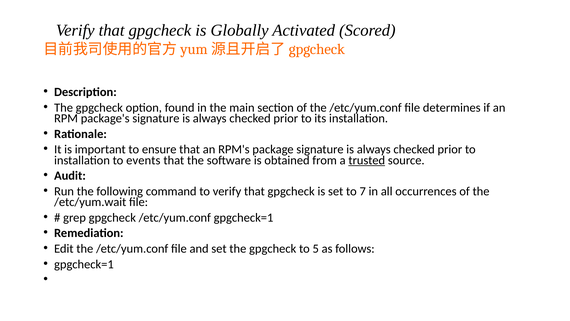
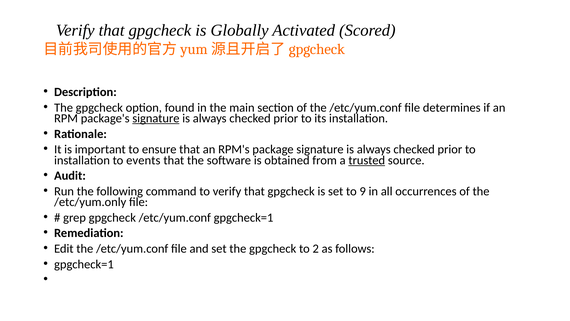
signature underline: none -> present (156, 118)
7: 7 -> 9 (363, 191)
/etc/yum.wait: /etc/yum.wait -> /etc/yum.only (90, 202)
5: 5 -> 2 (316, 248)
